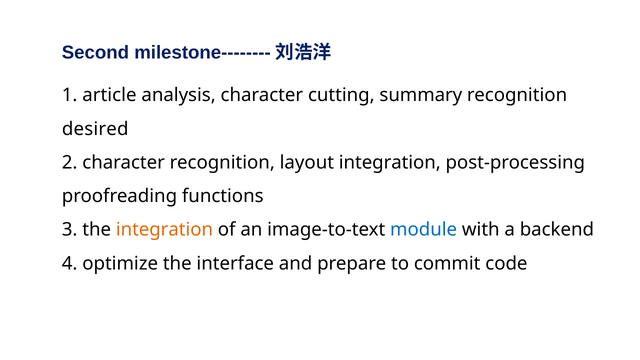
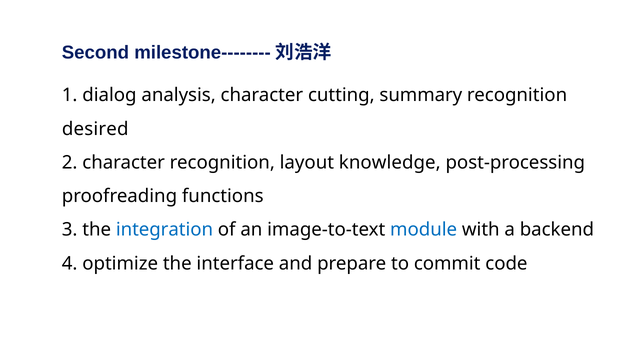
article: article -> dialog (109, 95)
layout integration: integration -> knowledge (390, 163)
integration colour: orange -> blue (164, 230)
